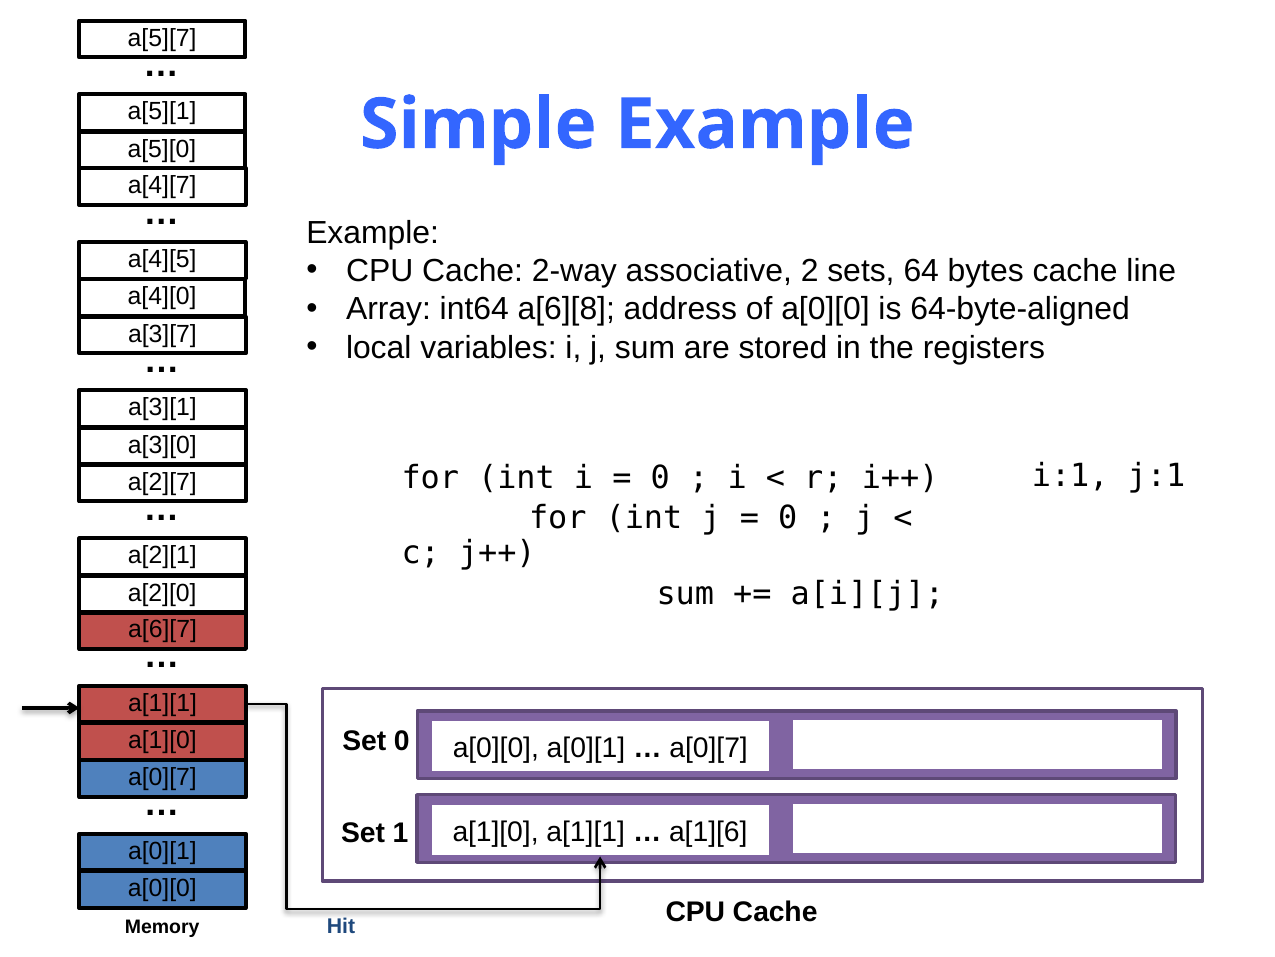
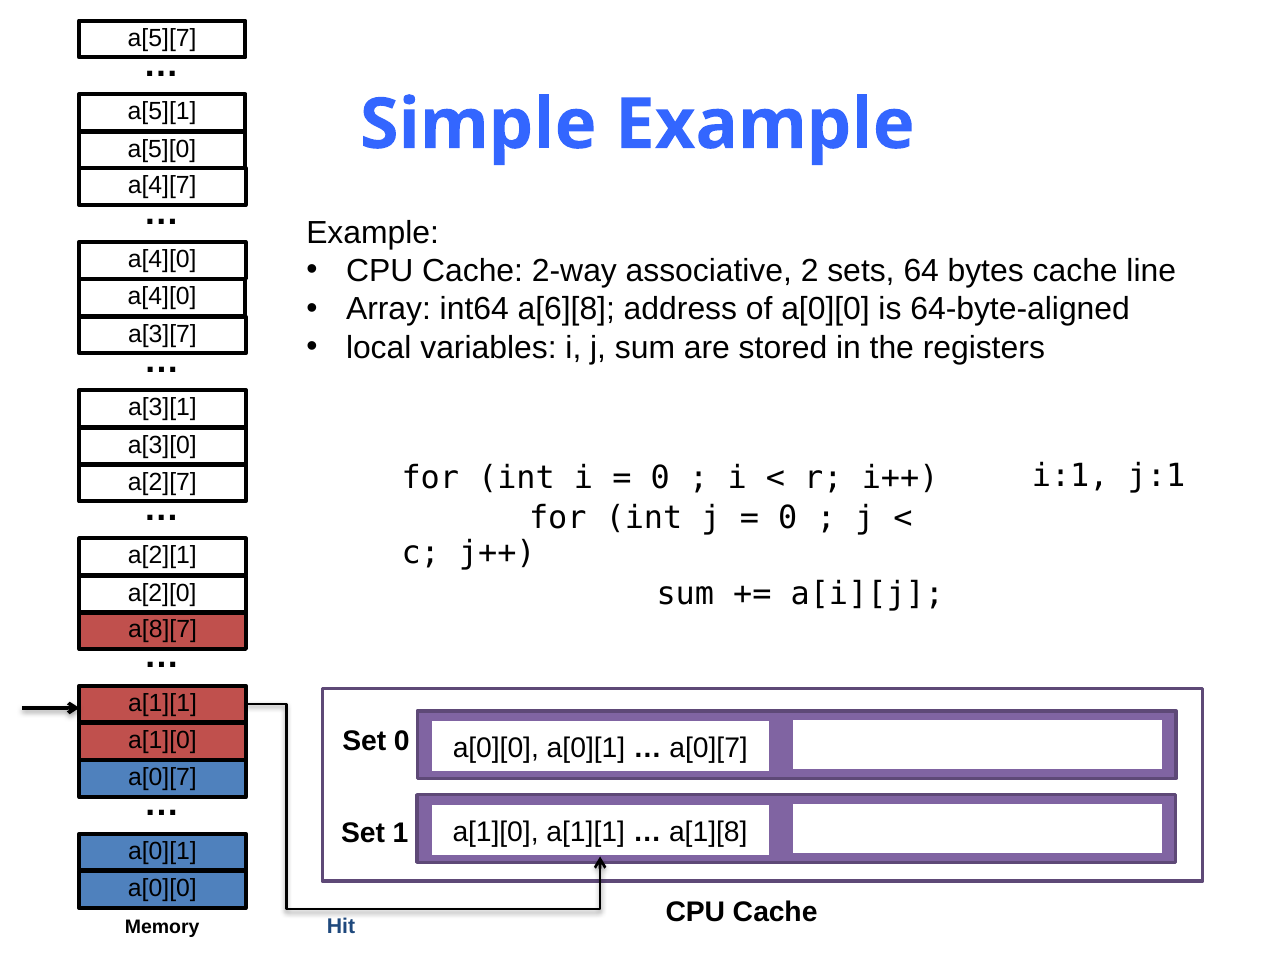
a[4][5: a[4][5 -> a[4][0 (162, 259)
a[6][7: a[6][7 -> a[8][7 (163, 629)
a[1][6: a[1][6 -> a[1][8 (708, 831)
